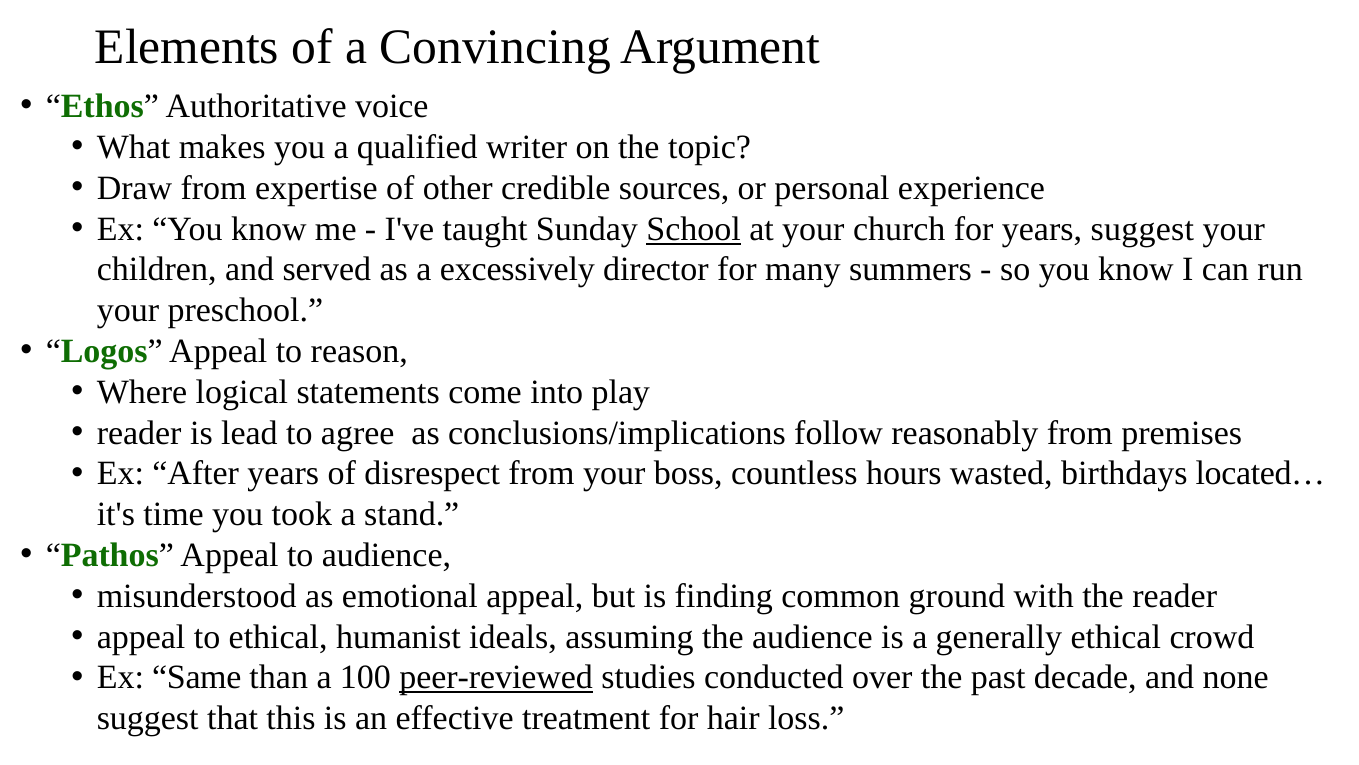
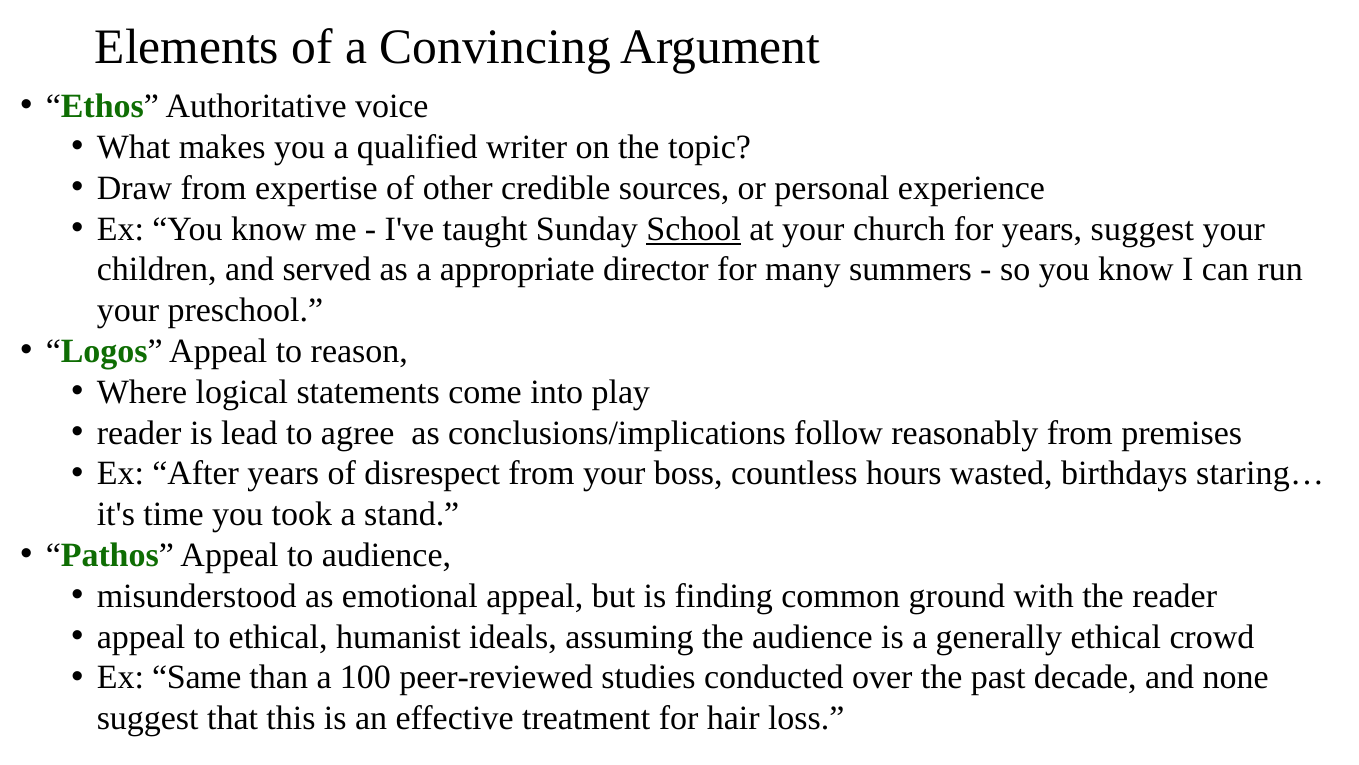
excessively: excessively -> appropriate (517, 270)
located…: located… -> staring… (1260, 473)
peer-reviewed underline: present -> none (496, 677)
